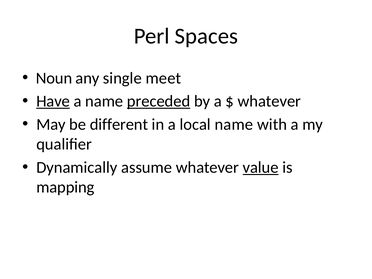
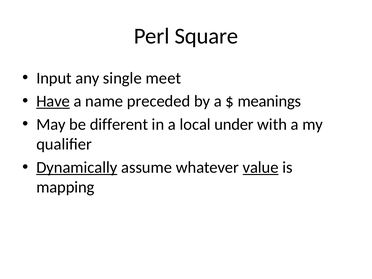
Spaces: Spaces -> Square (206, 36)
Noun: Noun -> Input (54, 78)
preceded underline: present -> none (159, 101)
whatever: whatever -> meanings (269, 101)
local name: name -> under (234, 124)
Dynamically underline: none -> present (77, 167)
